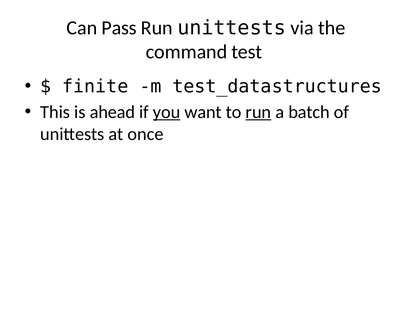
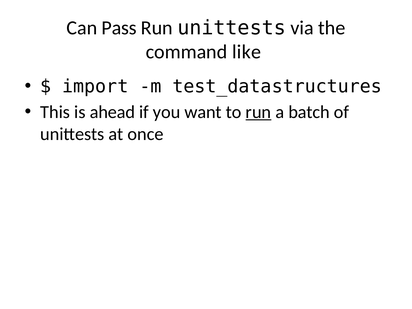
test: test -> like (247, 52)
finite: finite -> import (95, 86)
you underline: present -> none (167, 112)
